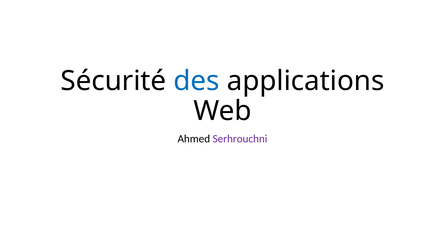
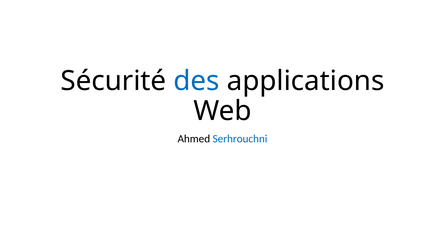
Serhrouchni colour: purple -> blue (240, 139)
